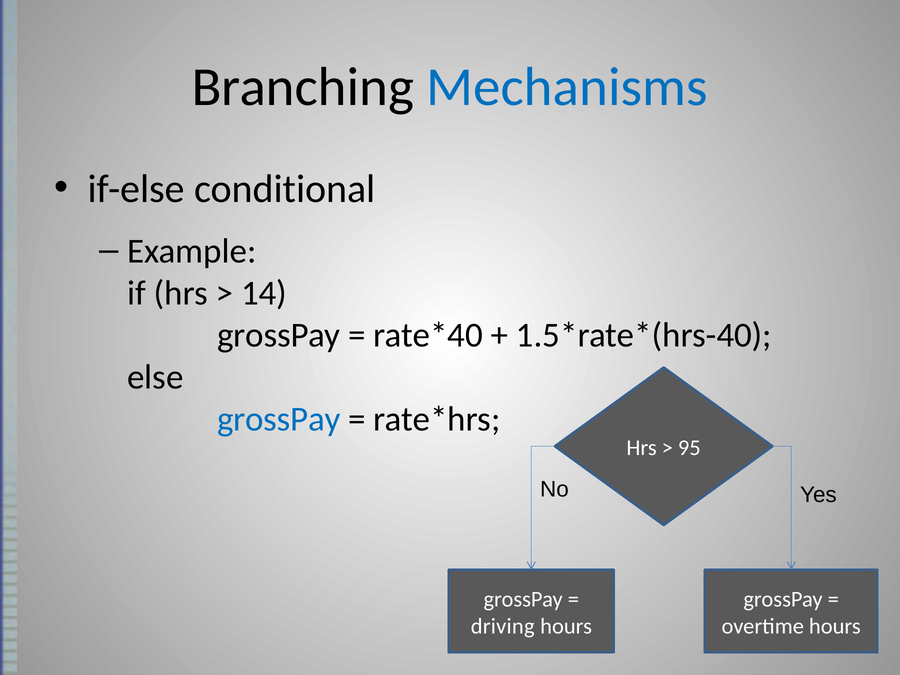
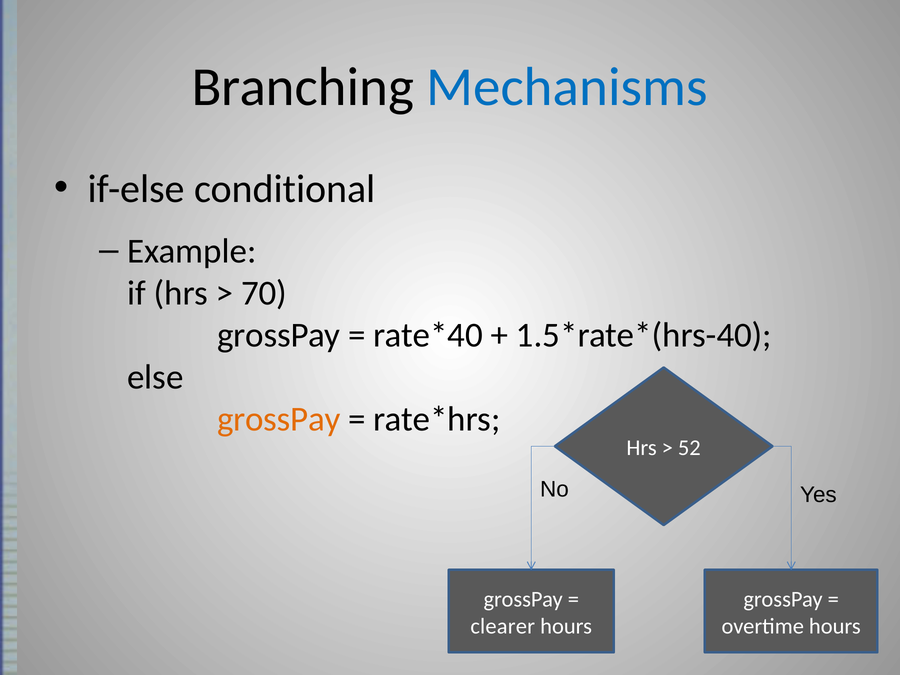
14: 14 -> 70 (264, 293)
grossPay colour: blue -> orange (279, 419)
95: 95 -> 52 (689, 448)
driving: driving -> clearer (503, 626)
